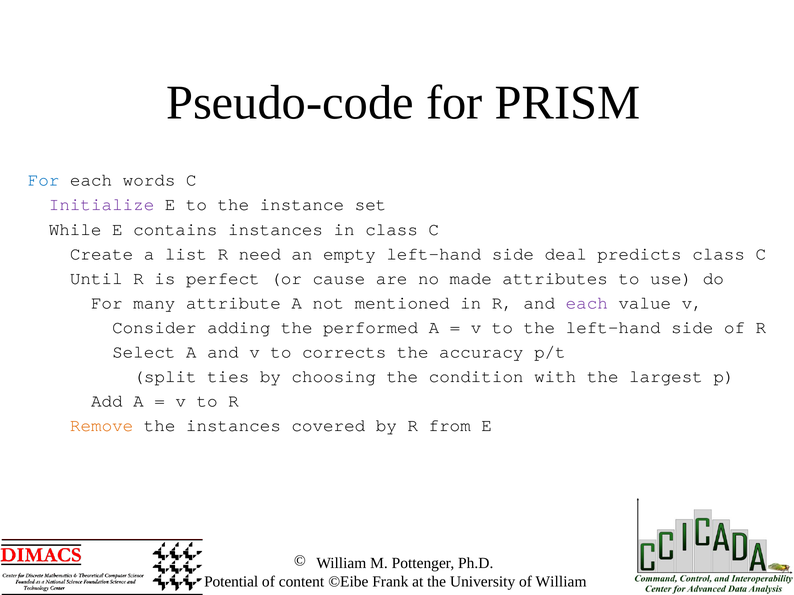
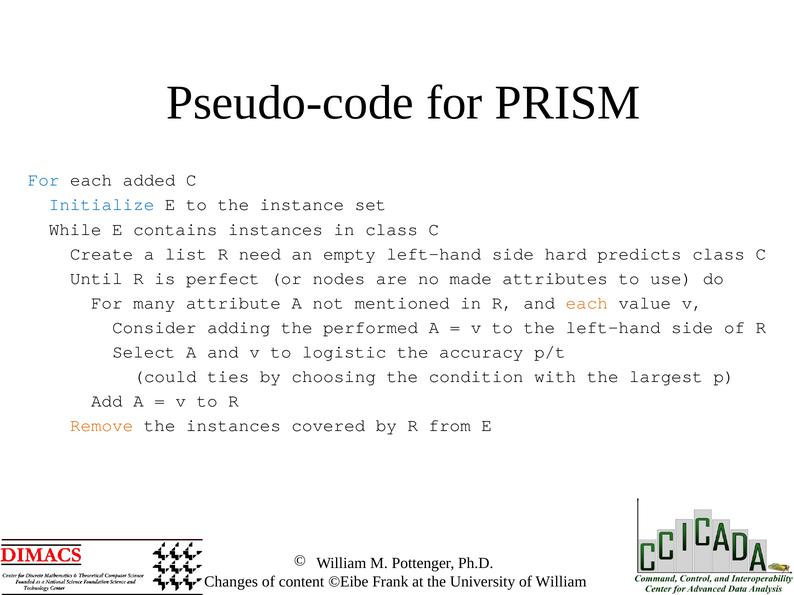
words: words -> added (149, 180)
Initialize colour: purple -> blue (102, 205)
deal: deal -> hard (566, 254)
cause: cause -> nodes (339, 279)
each colour: purple -> orange (587, 303)
corrects: corrects -> logistic (344, 352)
split: split -> could (165, 377)
Potential: Potential -> Changes (231, 582)
